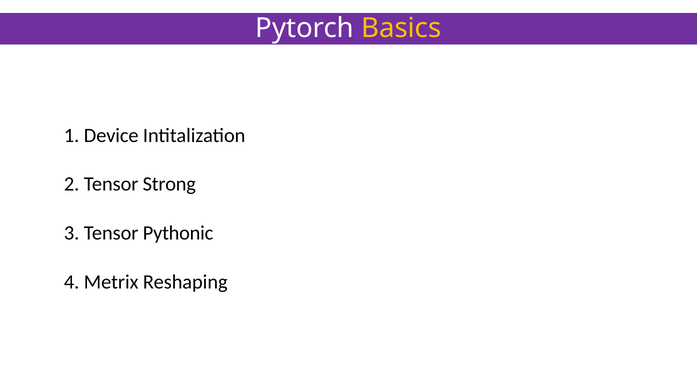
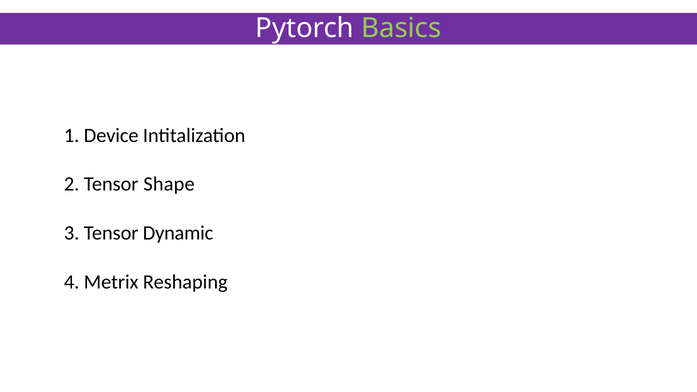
Basics colour: yellow -> light green (401, 28)
Strong: Strong -> Shape (169, 184)
Pythonic: Pythonic -> Dynamic (178, 233)
